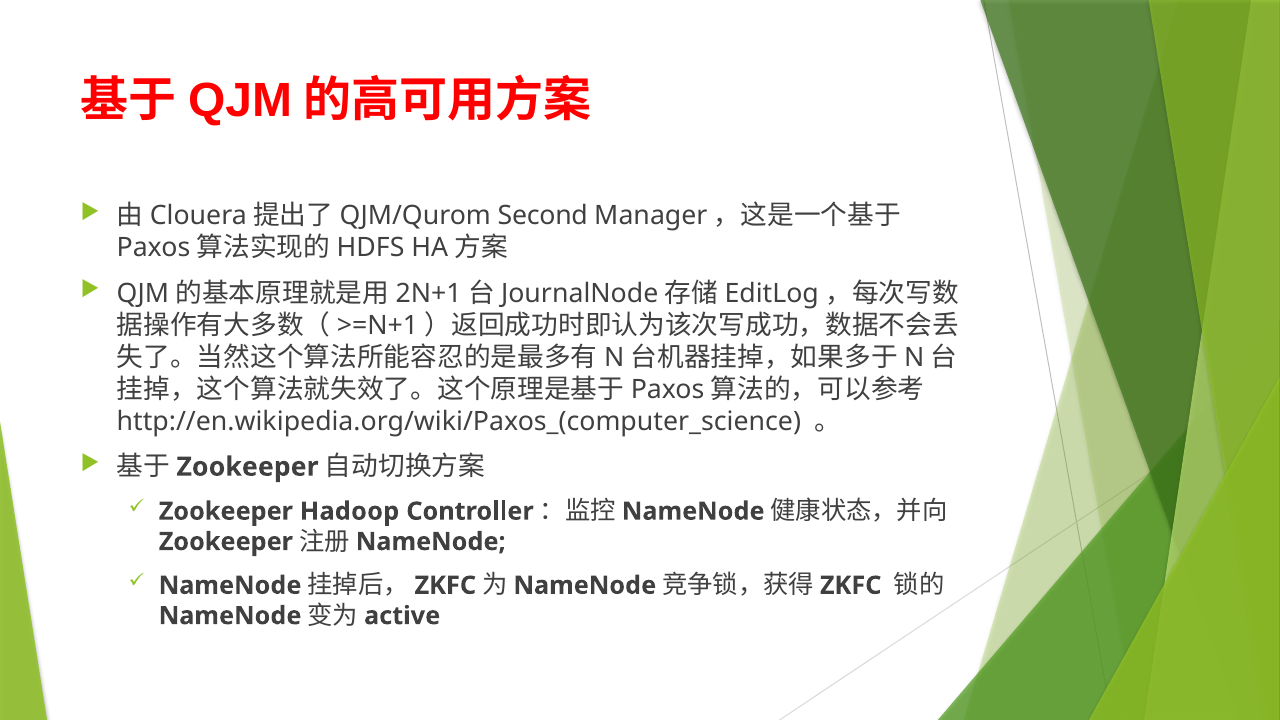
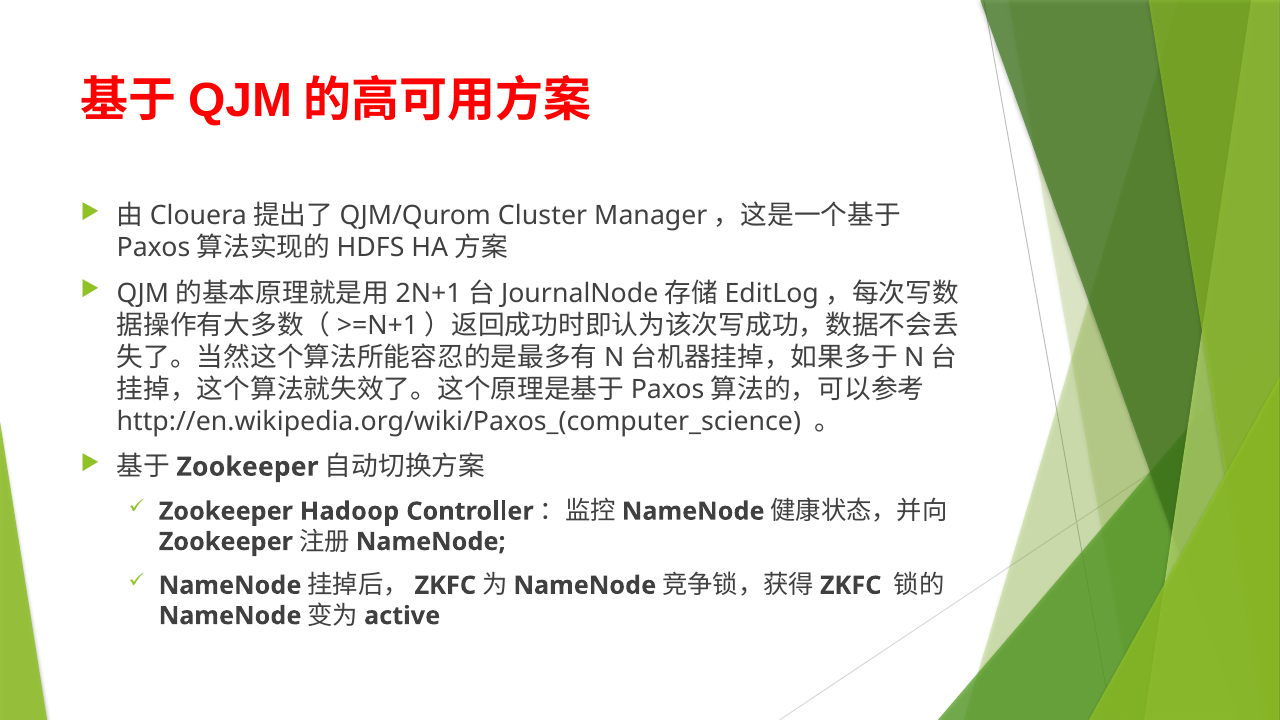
Second: Second -> Cluster (543, 216)
